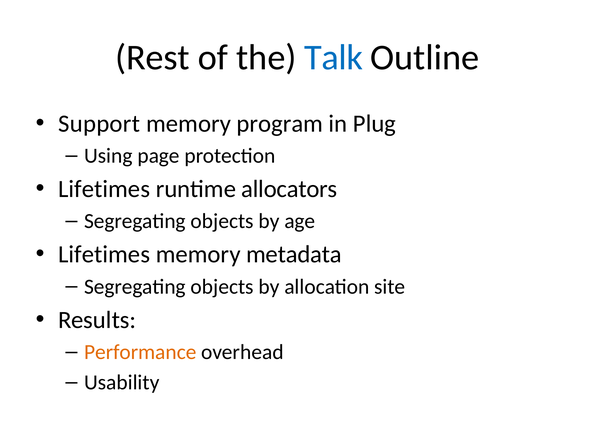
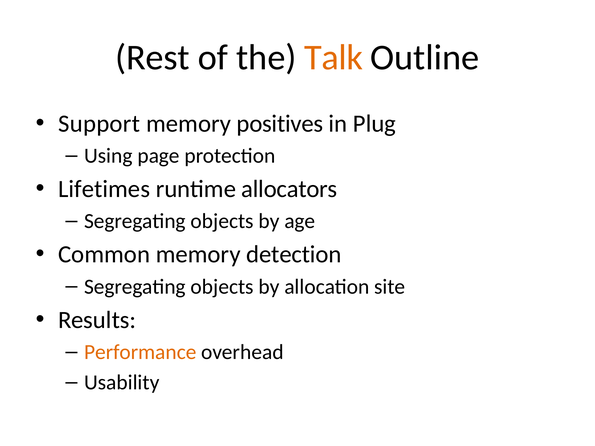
Talk colour: blue -> orange (333, 58)
program: program -> positives (280, 124)
Lifetimes: Lifetimes -> Common (104, 255)
metadata: metadata -> detection (294, 255)
